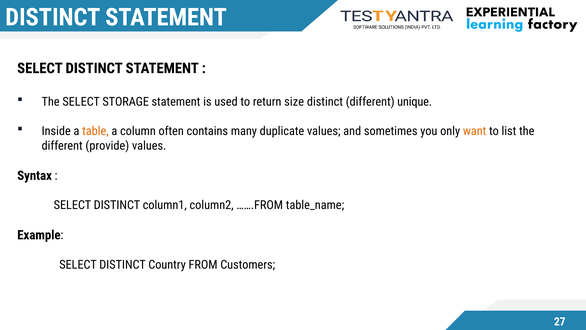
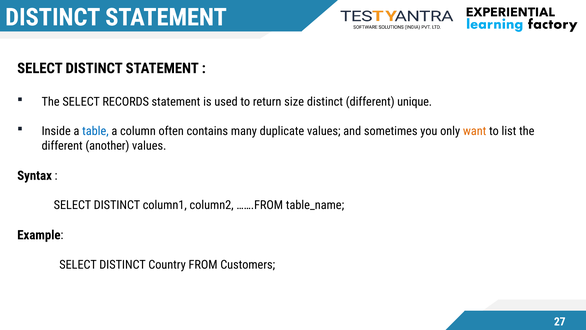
STORAGE: STORAGE -> RECORDS (126, 102)
table colour: orange -> blue (95, 131)
provide: provide -> another (107, 146)
